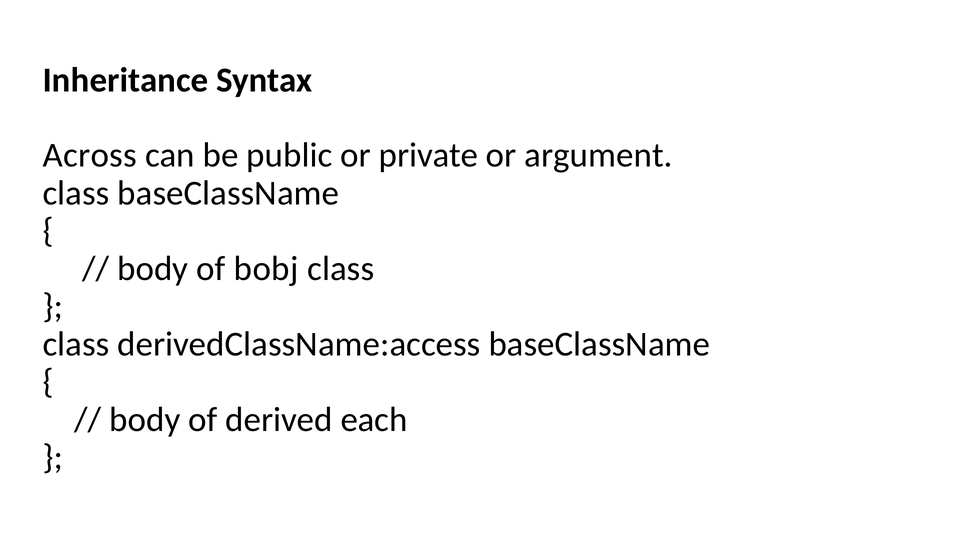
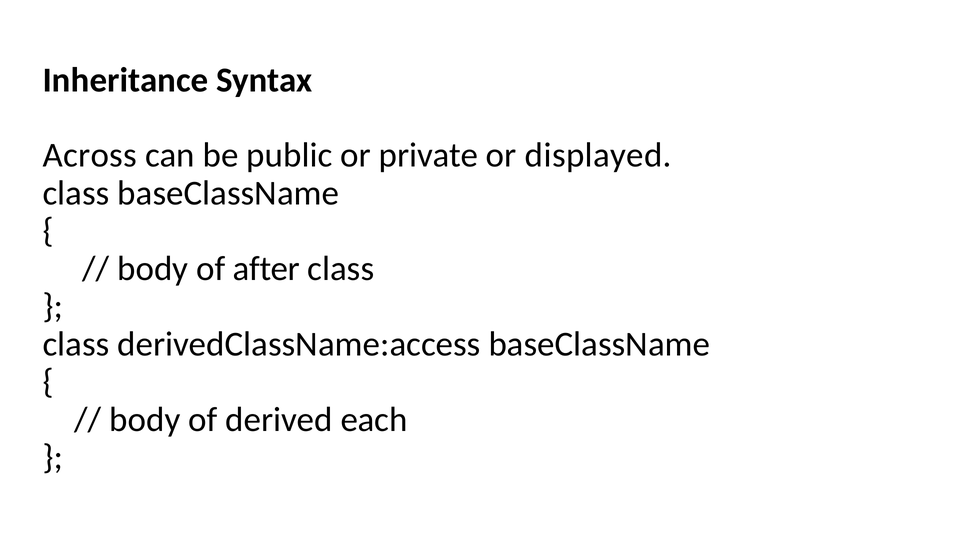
argument: argument -> displayed (598, 155)
bobj: bobj -> after (266, 269)
